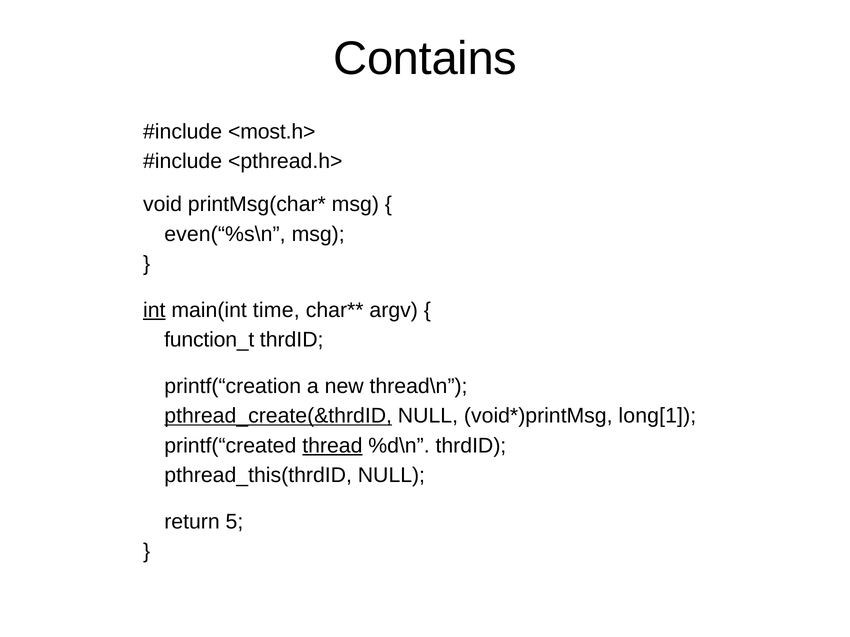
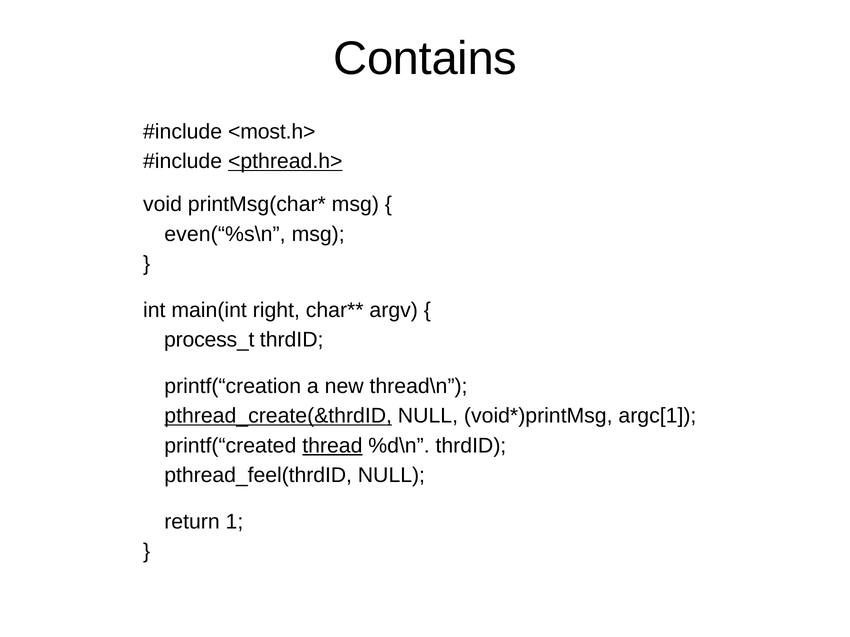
<pthread.h> underline: none -> present (285, 162)
int underline: present -> none (154, 310)
time: time -> right (276, 310)
function_t: function_t -> process_t (209, 340)
long[1: long[1 -> argc[1 (657, 416)
pthread_this(thrdID: pthread_this(thrdID -> pthread_feel(thrdID (258, 476)
5: 5 -> 1 (234, 522)
